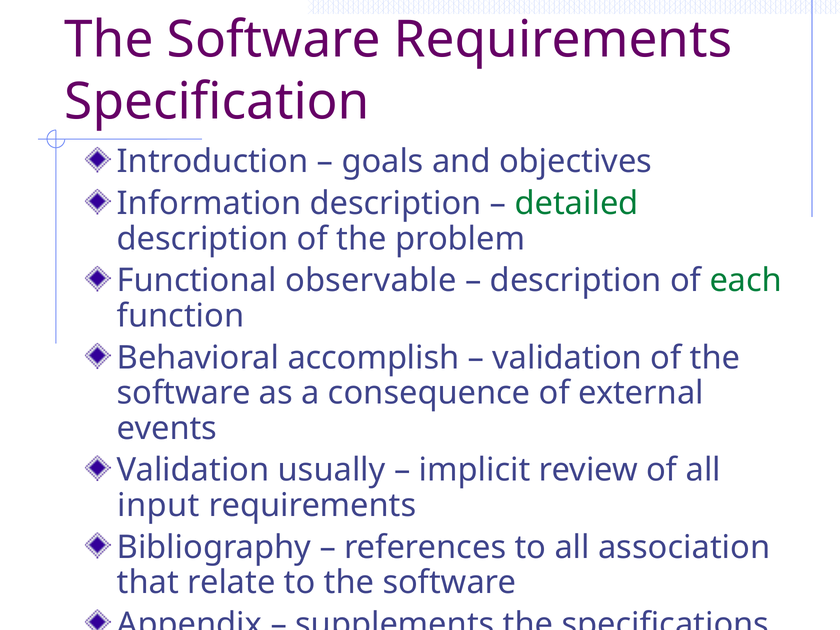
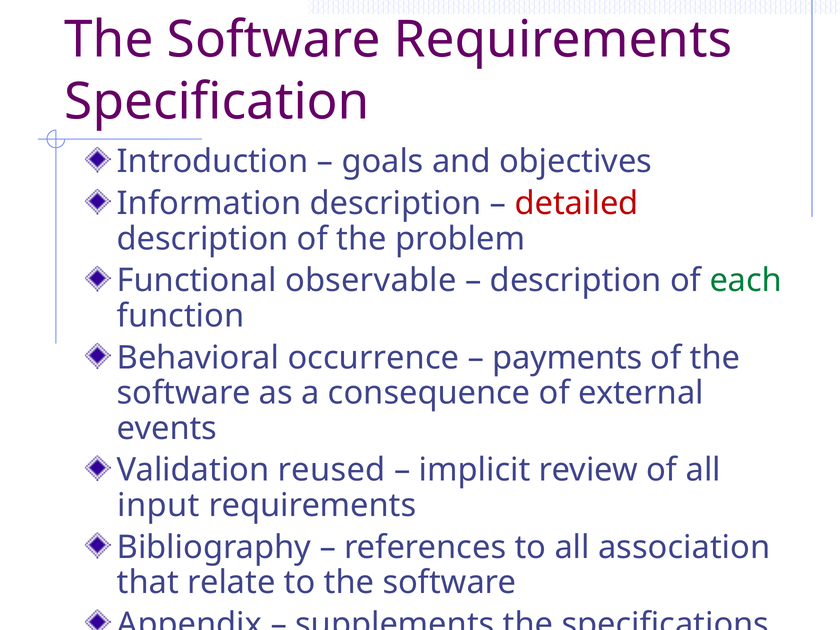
detailed colour: green -> red (577, 203)
accomplish: accomplish -> occurrence (373, 358)
validation: validation -> payments (567, 358)
usually: usually -> reused (332, 470)
